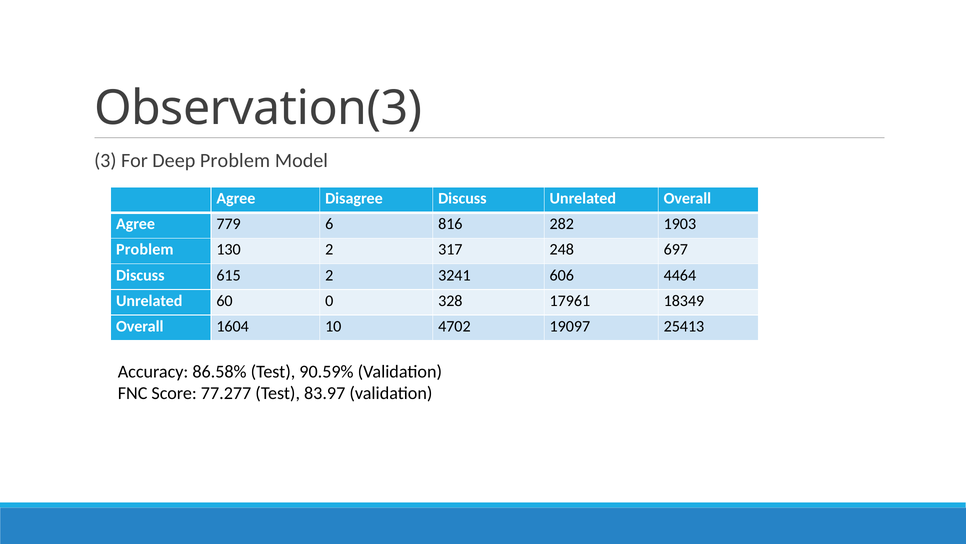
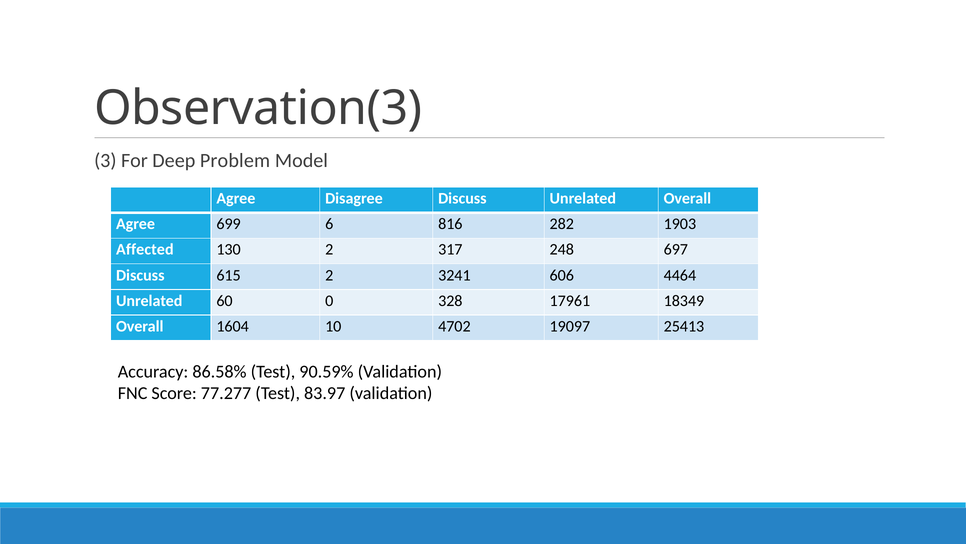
779: 779 -> 699 (229, 224)
Problem: Problem -> Affected (145, 249)
